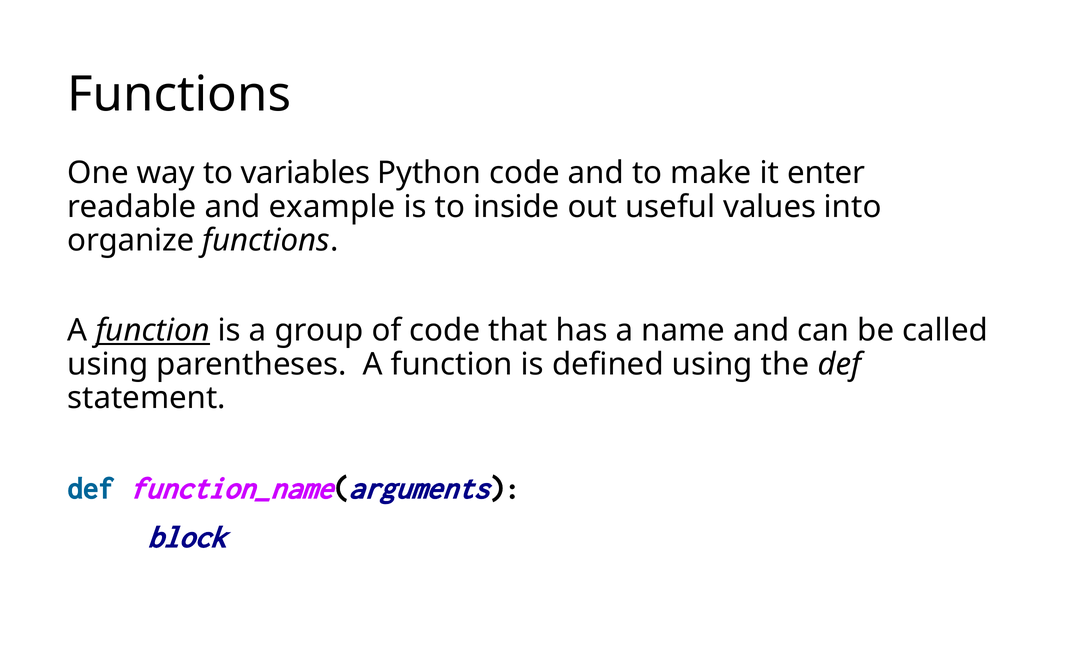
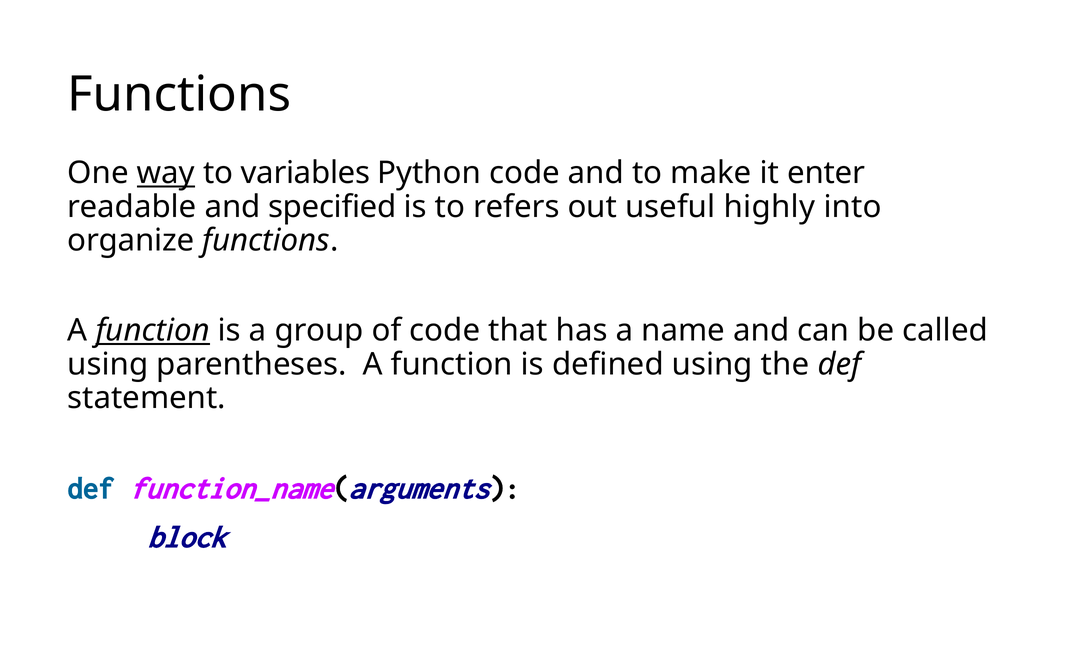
way underline: none -> present (166, 173)
example: example -> specified (332, 207)
inside: inside -> refers (516, 207)
values: values -> highly (769, 207)
